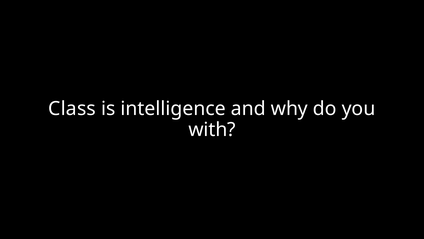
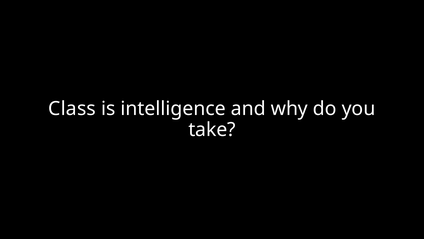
with: with -> take (212, 130)
